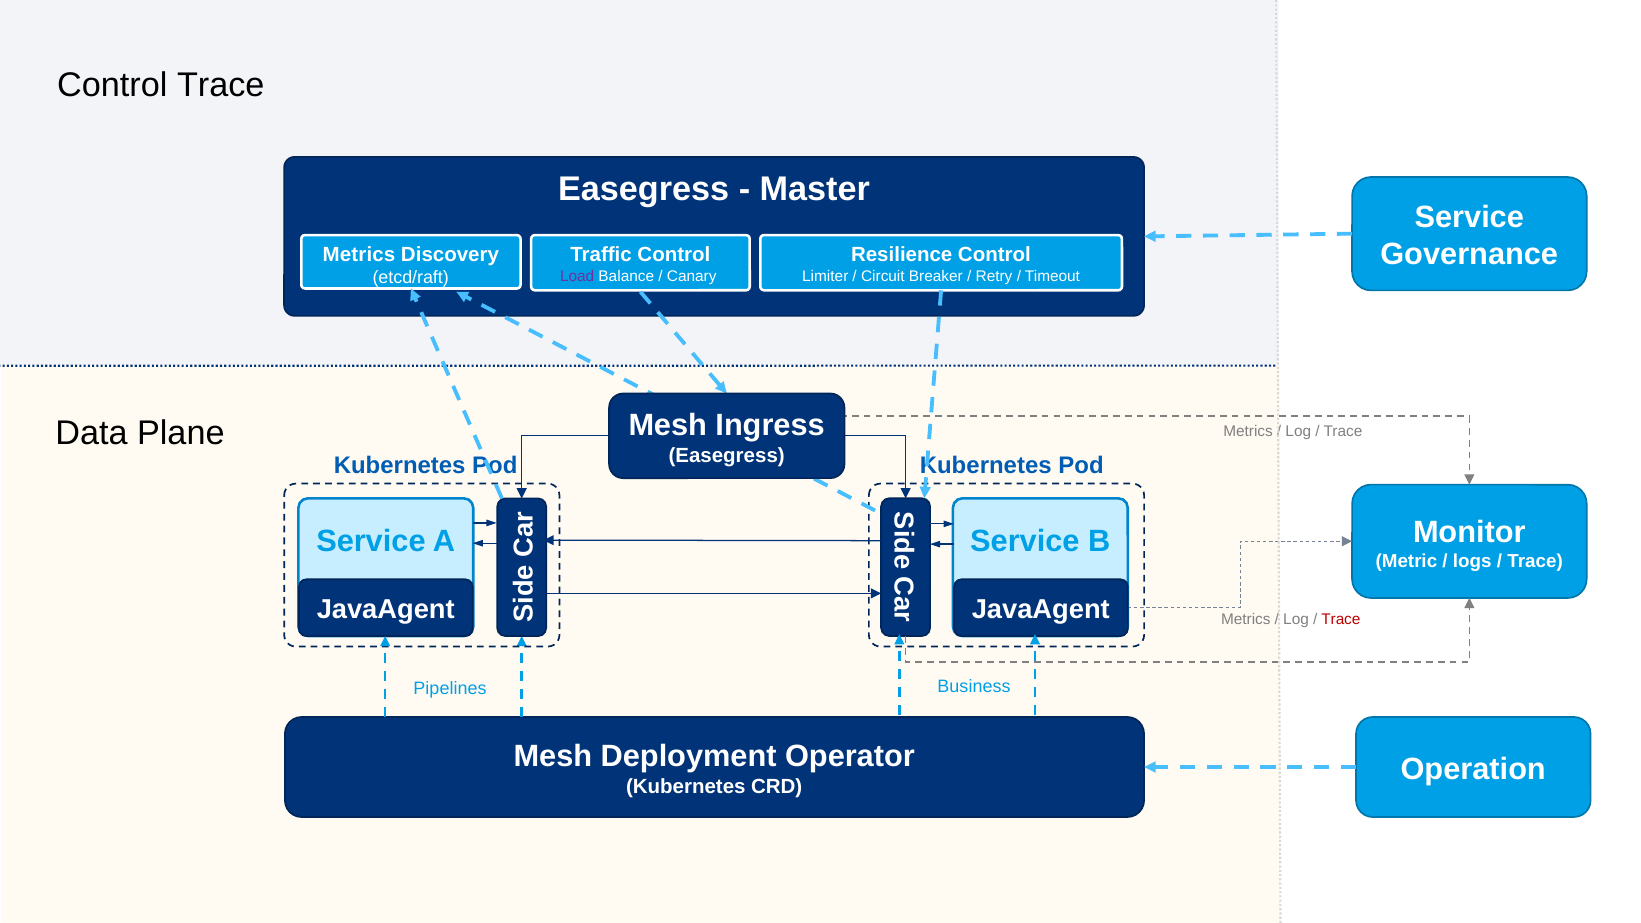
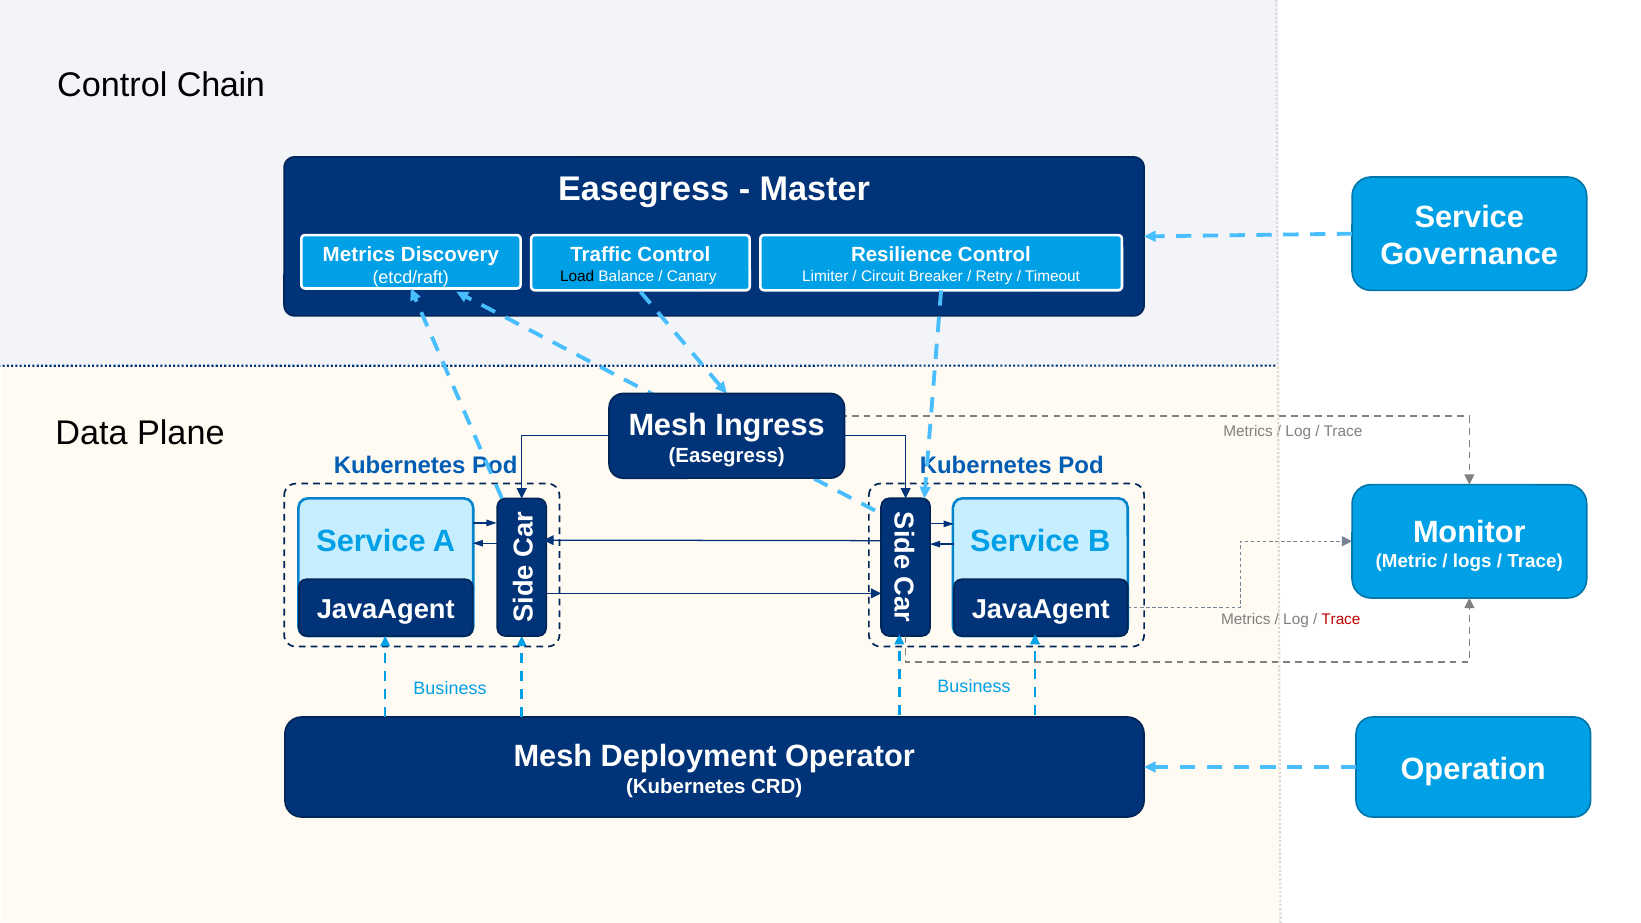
Control Trace: Trace -> Chain (221, 85)
Load colour: purple -> black (577, 276)
Pipelines: Pipelines -> Business (450, 689)
